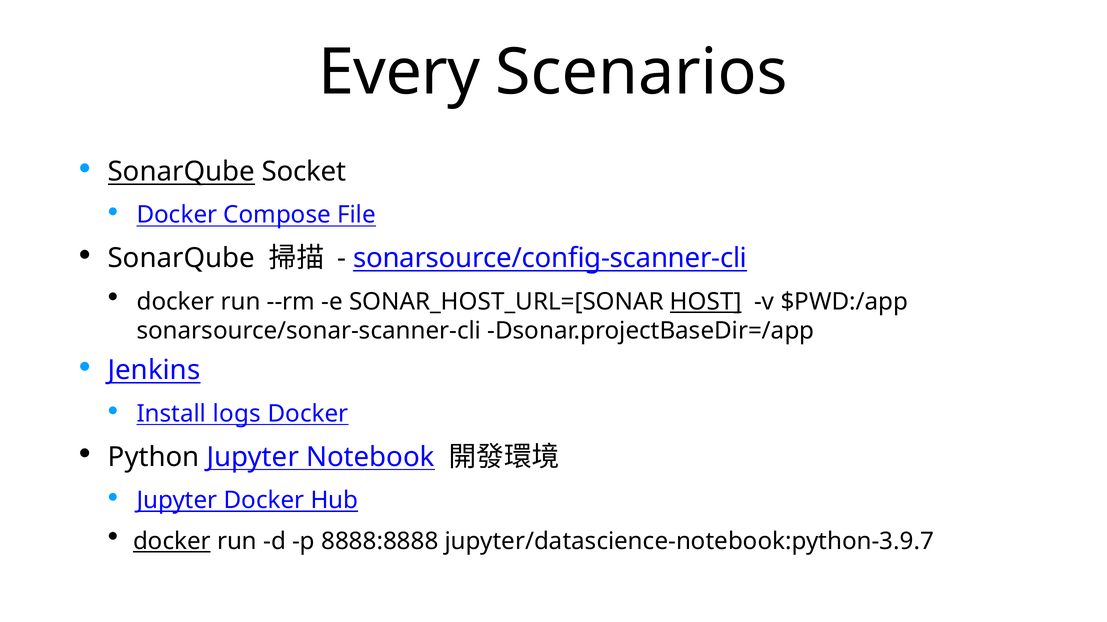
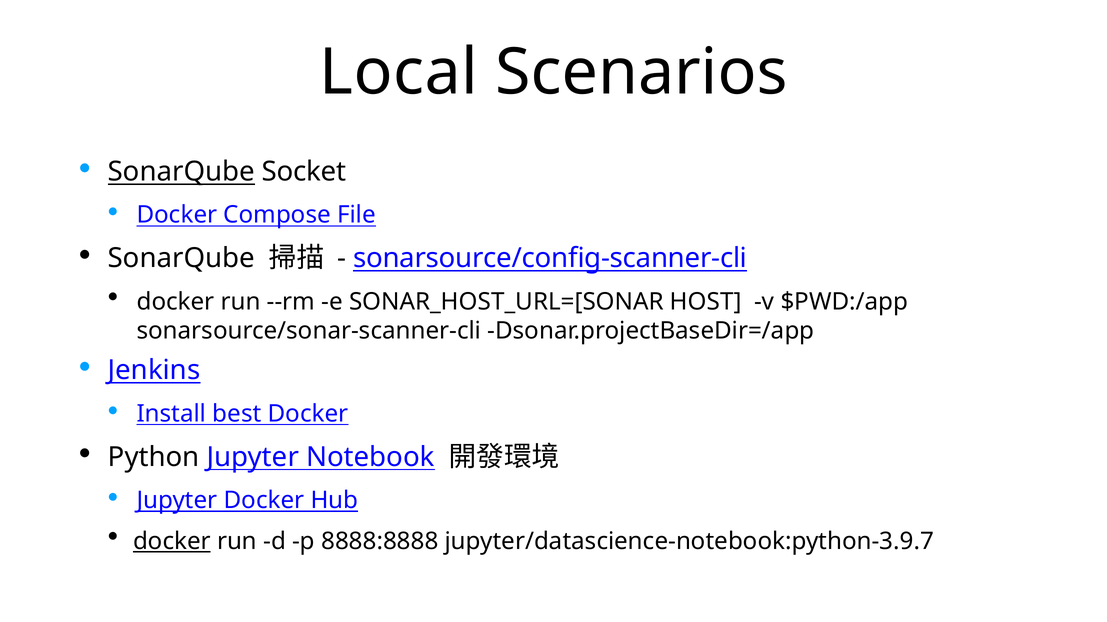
Every: Every -> Local (399, 73)
HOST underline: present -> none (706, 302)
logs: logs -> best (237, 414)
